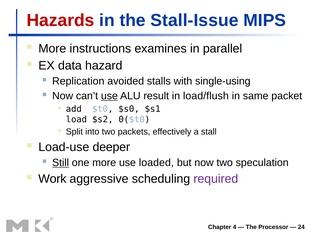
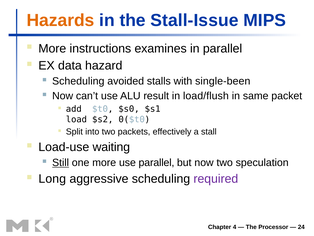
Hazards colour: red -> orange (61, 20)
Replication: Replication -> Scheduling (78, 81)
single-using: single-using -> single-been (223, 81)
use underline: present -> none (109, 96)
deeper: deeper -> waiting (111, 147)
use loaded: loaded -> parallel (156, 162)
Work: Work -> Long (52, 179)
